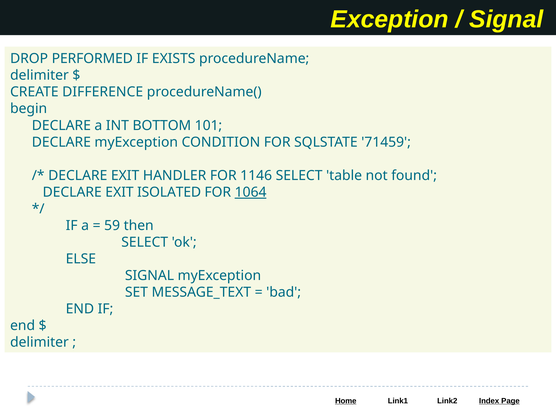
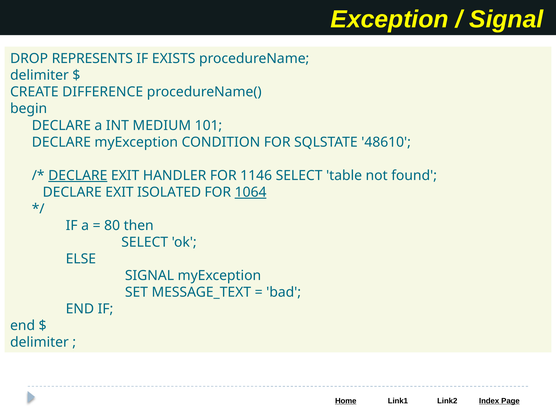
PERFORMED: PERFORMED -> REPRESENTS (92, 59)
BOTTOM: BOTTOM -> MEDIUM (162, 125)
71459: 71459 -> 48610 (386, 142)
DECLARE underline: none -> present (78, 175)
59: 59 -> 80 (112, 225)
